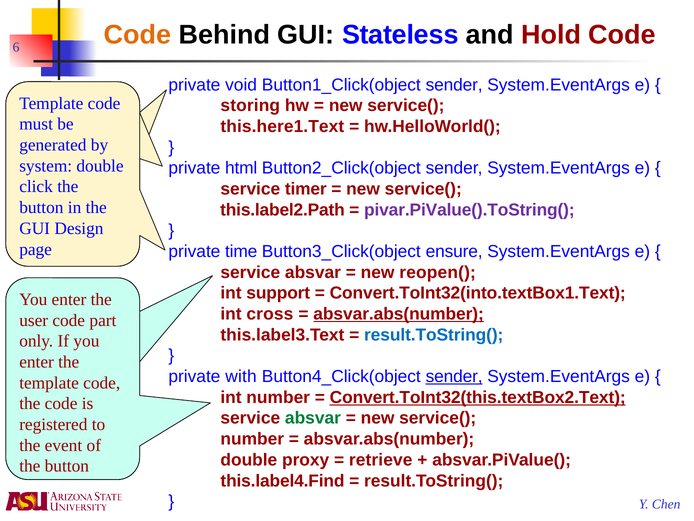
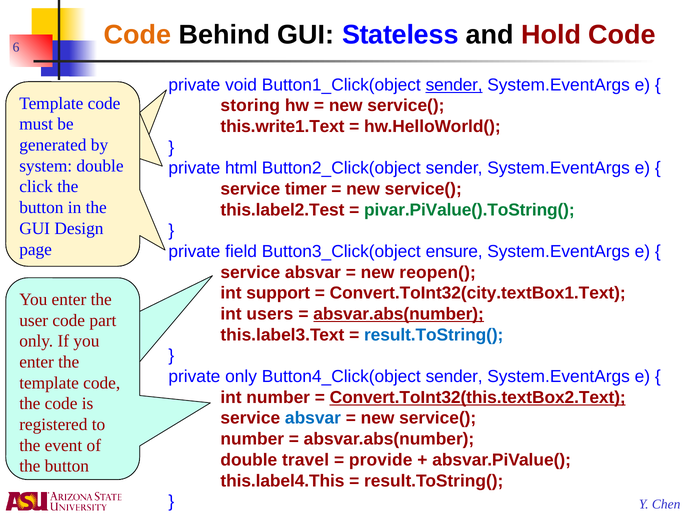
sender underline: none -> present (454, 85)
this.here1.Text: this.here1.Text -> this.write1.Text (282, 126)
this.label2.Path: this.label2.Path -> this.label2.Test (282, 210)
pivar.PiValue().ToString( colour: purple -> green (469, 210)
time: time -> field (241, 251)
Convert.ToInt32(into.textBox1.Text: Convert.ToInt32(into.textBox1.Text -> Convert.ToInt32(city.textBox1.Text (478, 293)
cross: cross -> users (270, 314)
with: with -> only (241, 376)
sender underline: present -> none (454, 376)
absvar colour: green -> blue (313, 418)
proxy: proxy -> travel (306, 460)
retrieve: retrieve -> provide (381, 460)
this.label4.Find: this.label4.Find -> this.label4.This (282, 480)
